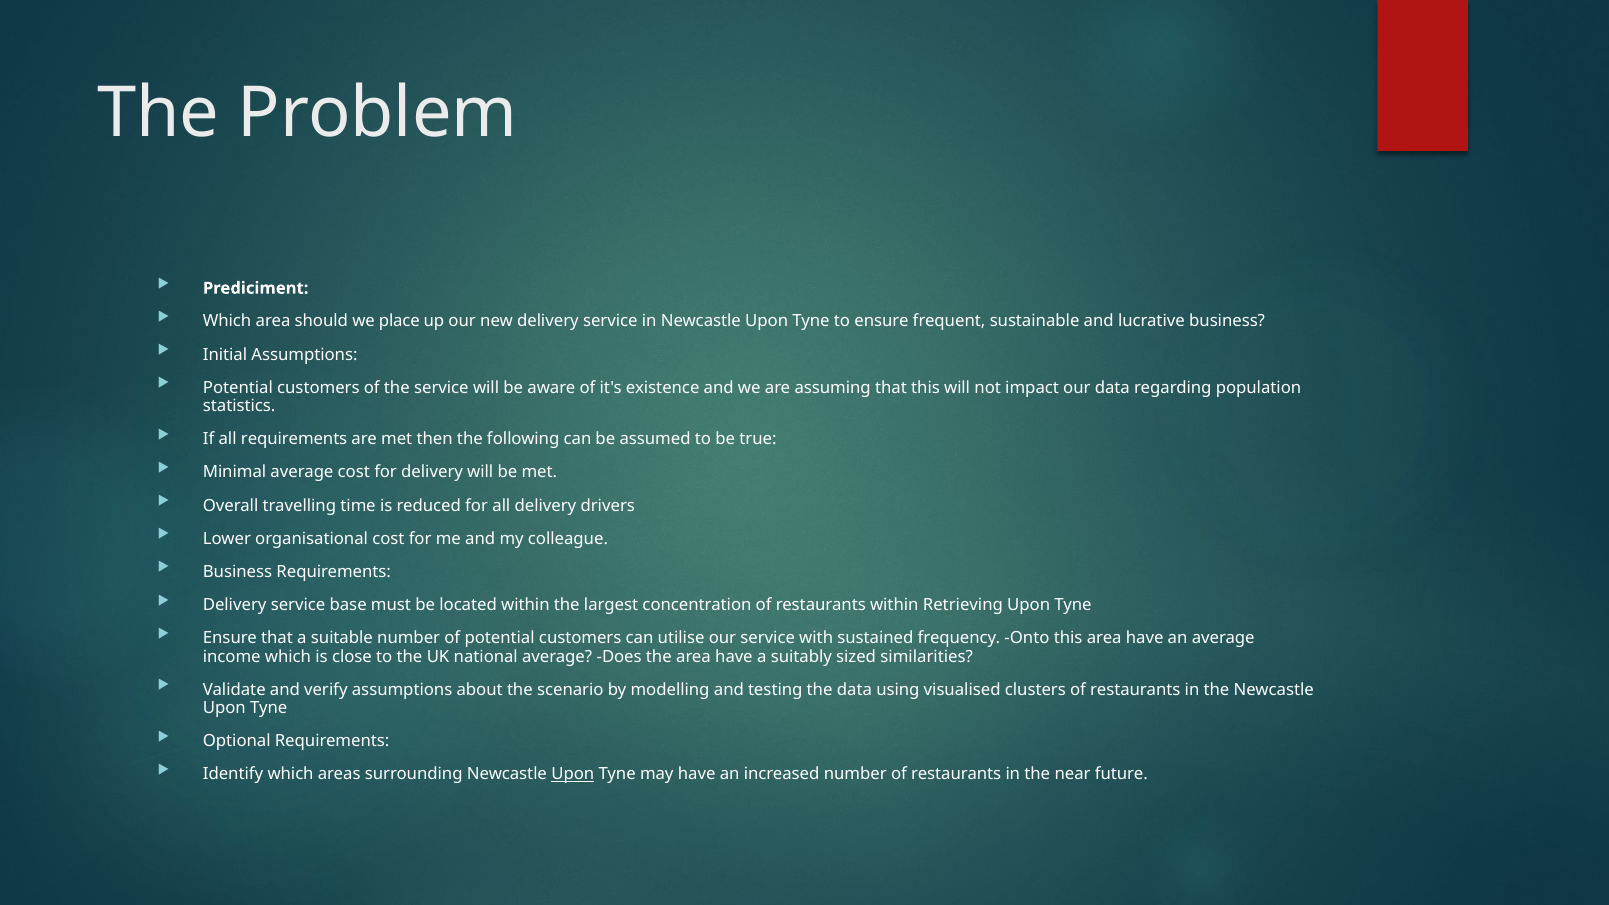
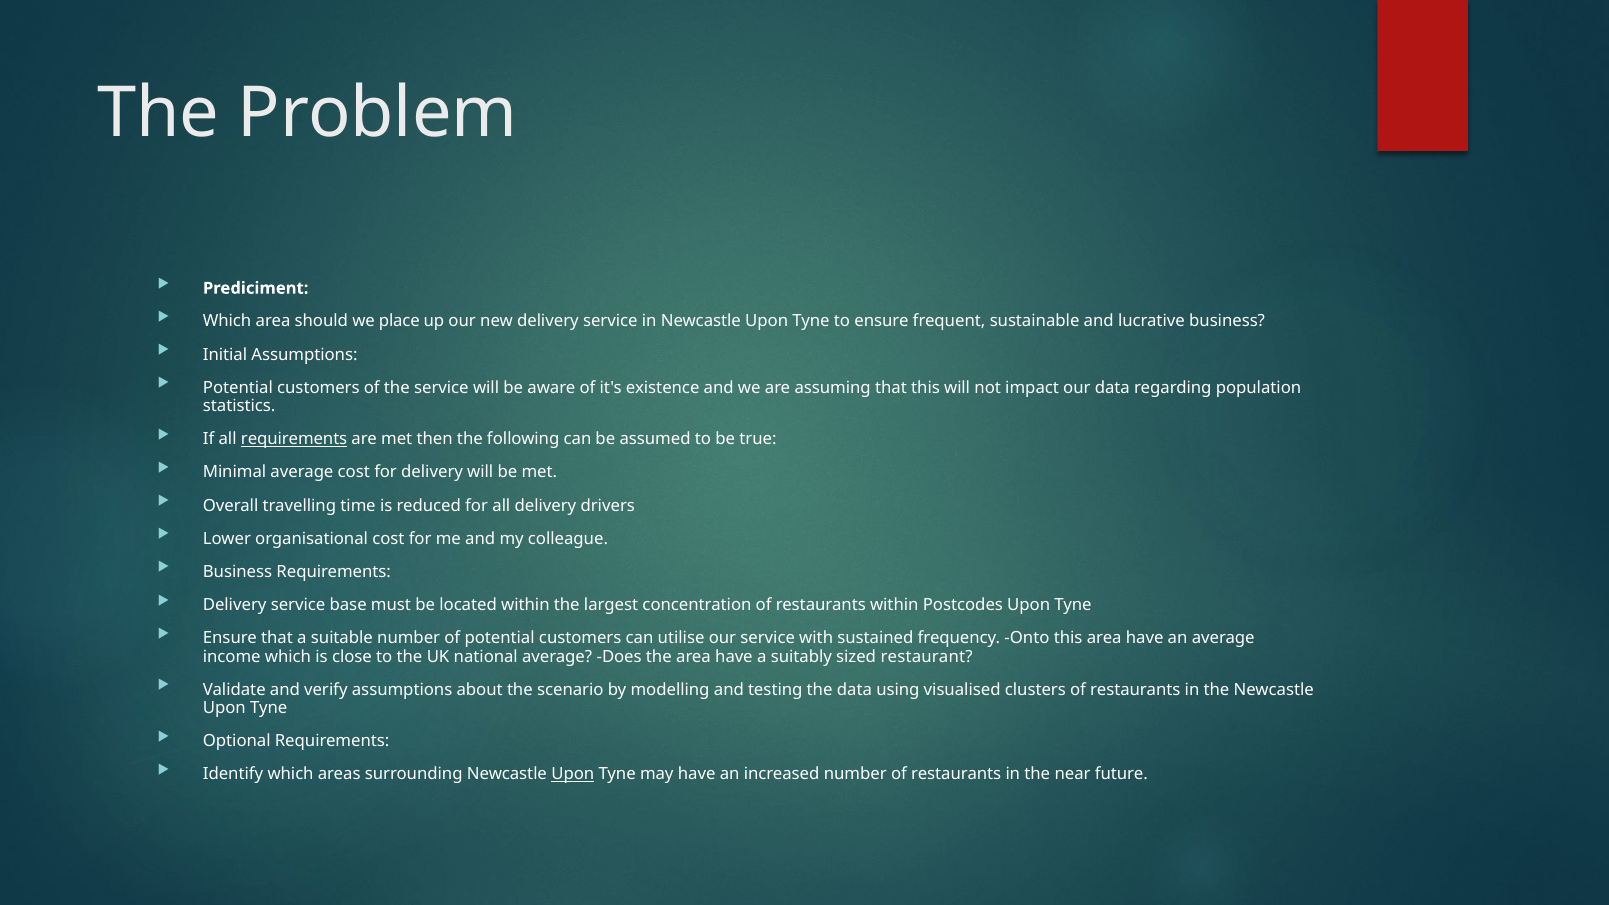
requirements underline: none -> present (294, 439)
Retrieving: Retrieving -> Postcodes (963, 605)
similarities: similarities -> restaurant (927, 657)
